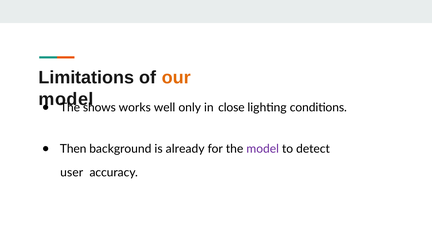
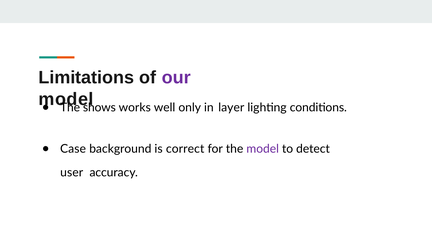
our colour: orange -> purple (176, 78)
close: close -> layer (231, 108)
Then: Then -> Case (73, 149)
already: already -> correct (185, 149)
